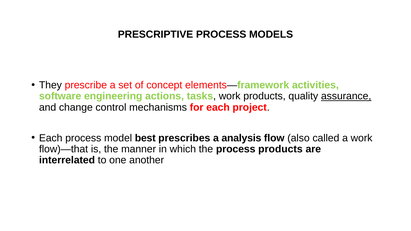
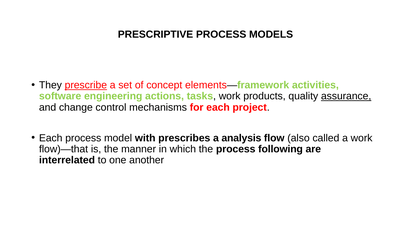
prescribe underline: none -> present (86, 85)
best: best -> with (145, 138)
process products: products -> following (281, 149)
